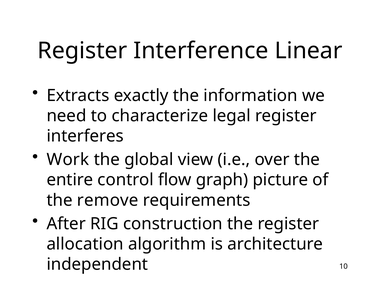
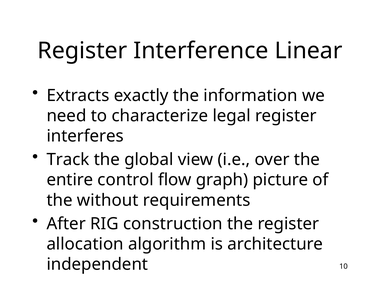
Work: Work -> Track (68, 160)
remove: remove -> without (108, 200)
